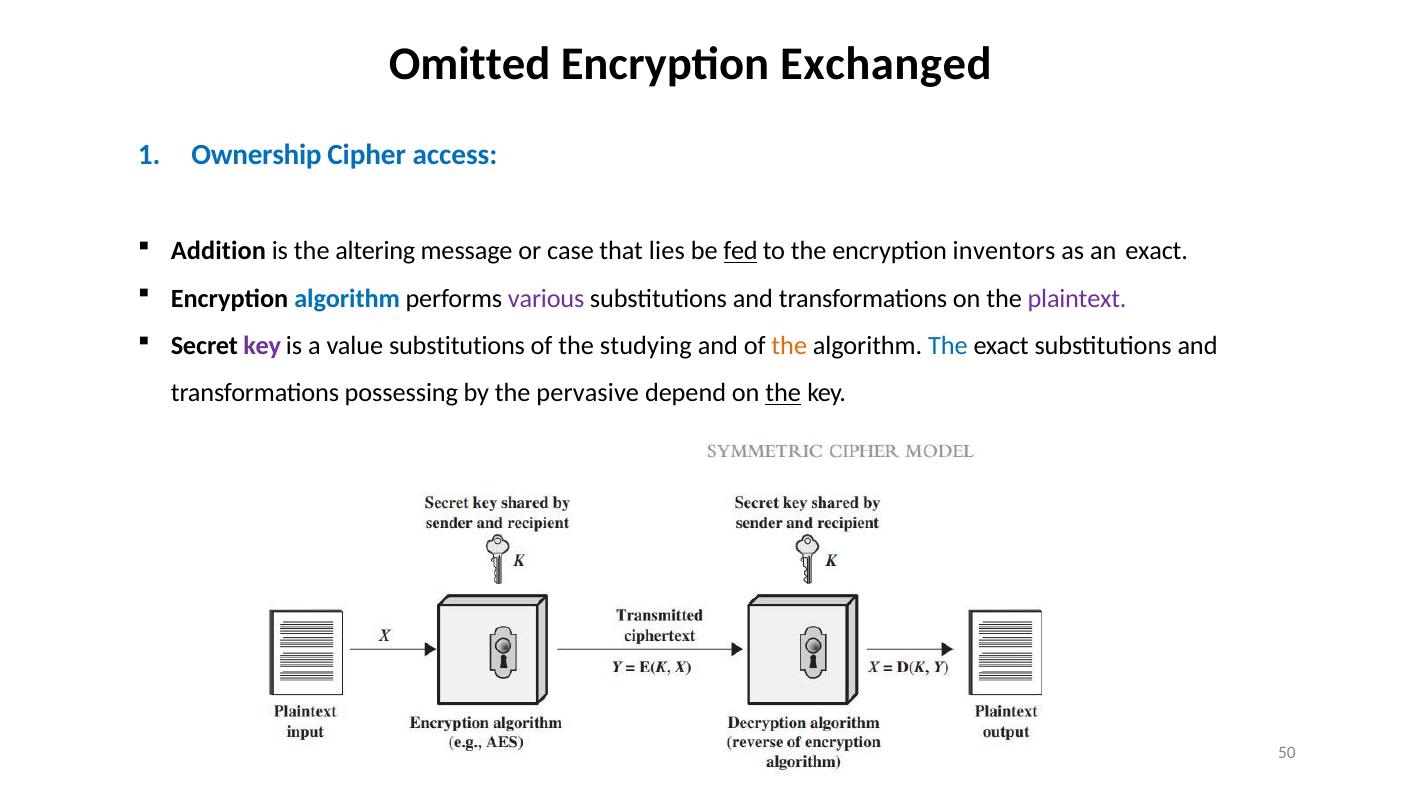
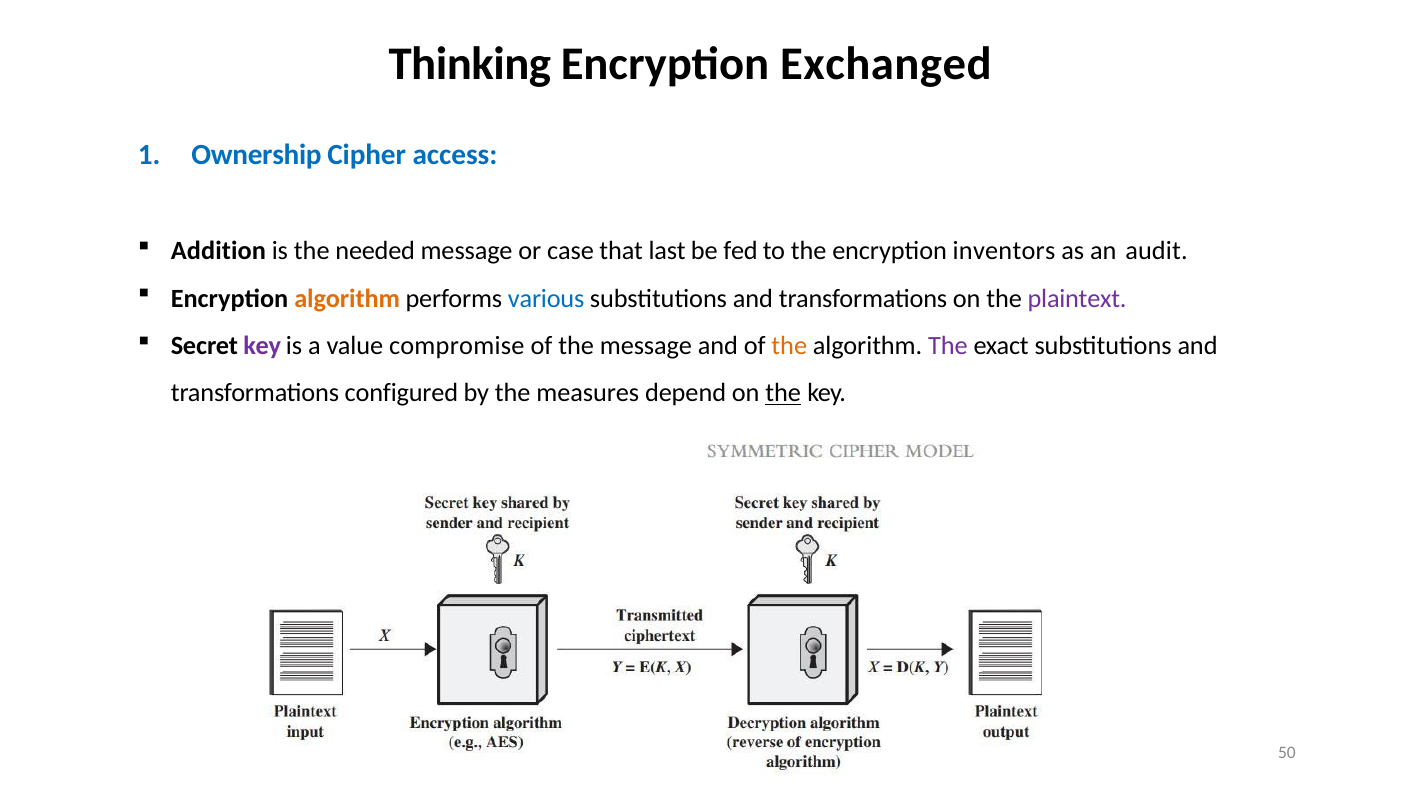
Omitted: Omitted -> Thinking (470, 64)
altering: altering -> needed (375, 251)
lies: lies -> last (667, 251)
fed underline: present -> none (740, 251)
an exact: exact -> audit (1156, 251)
algorithm colour: blue -> orange (347, 298)
various colour: purple -> blue (546, 298)
value substitutions: substitutions -> compromise (457, 346)
the studying: studying -> message (646, 346)
The colour: blue -> purple (948, 346)
possessing: possessing -> configured (401, 393)
pervasive: pervasive -> measures (588, 393)
